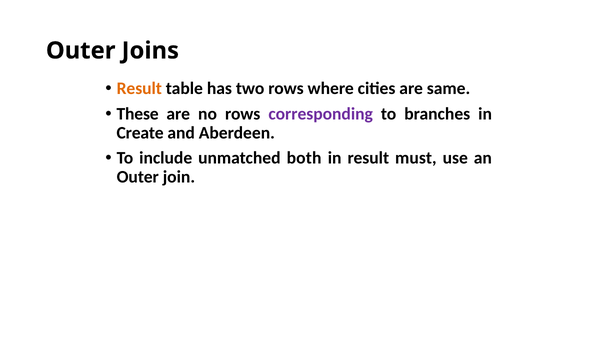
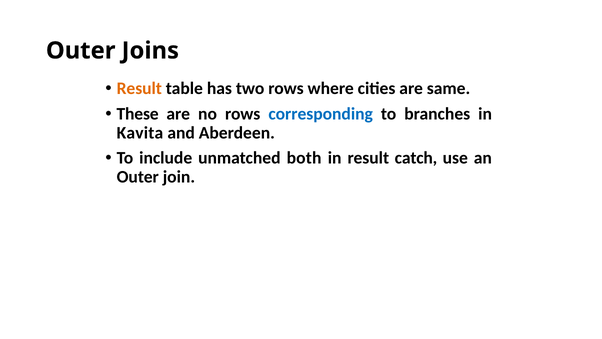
corresponding colour: purple -> blue (321, 114)
Create: Create -> Kavita (140, 133)
must: must -> catch (416, 158)
